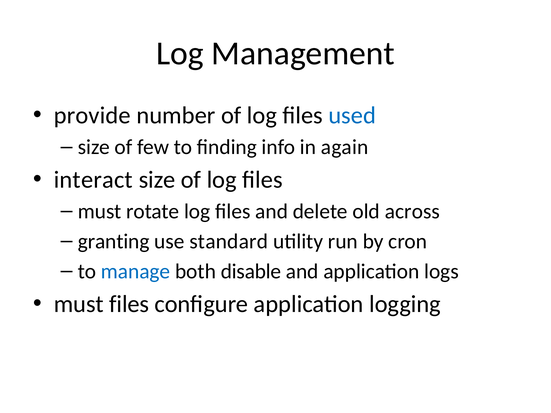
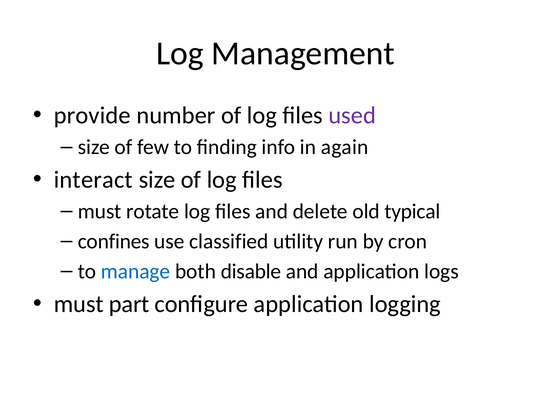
used colour: blue -> purple (352, 116)
across: across -> typical (412, 212)
granting: granting -> confines (114, 242)
standard: standard -> classified (229, 242)
must files: files -> part (129, 304)
